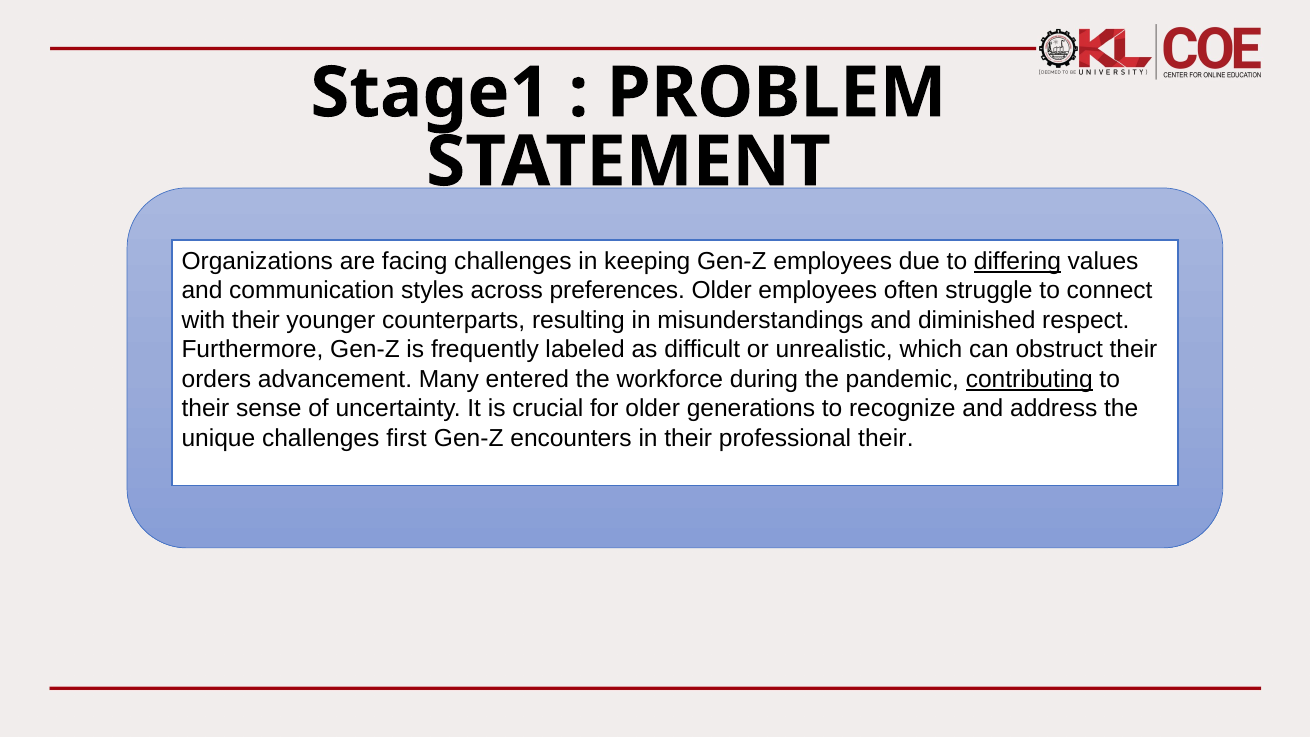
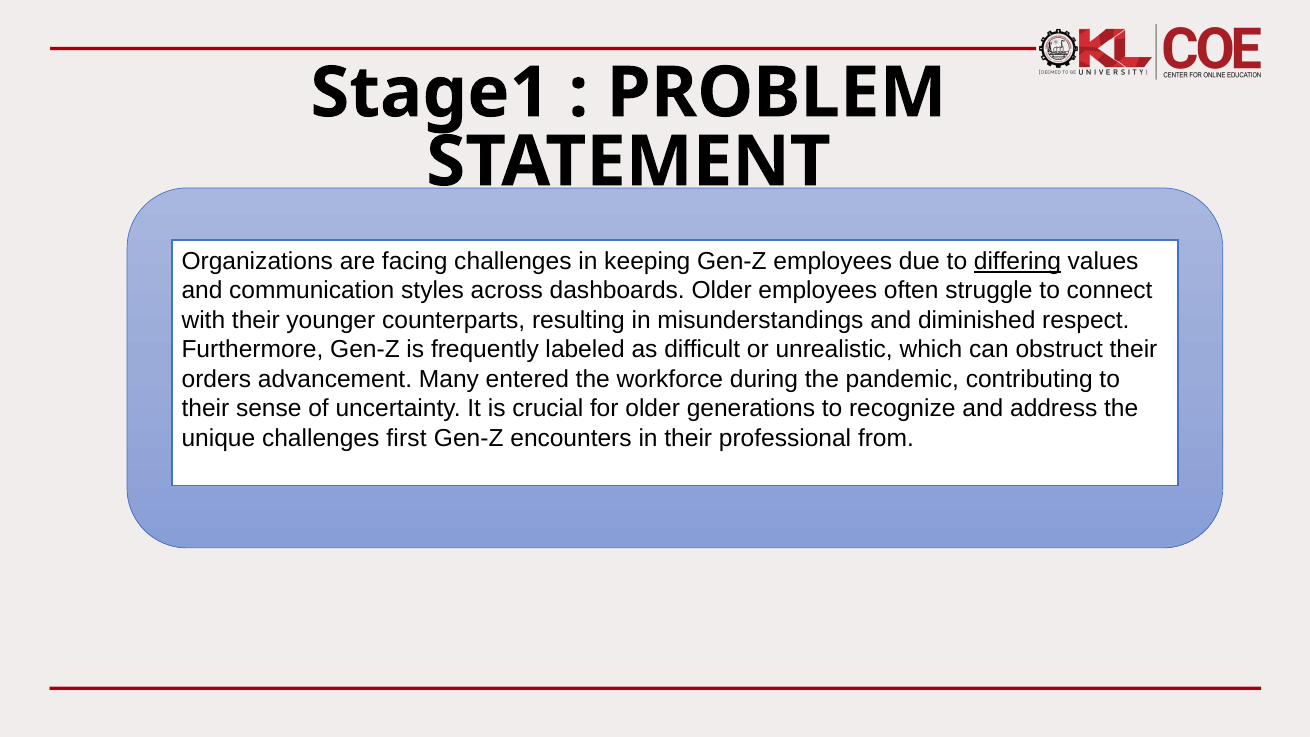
preferences: preferences -> dashboards (617, 291)
contributing underline: present -> none (1029, 379)
professional their: their -> from (886, 438)
